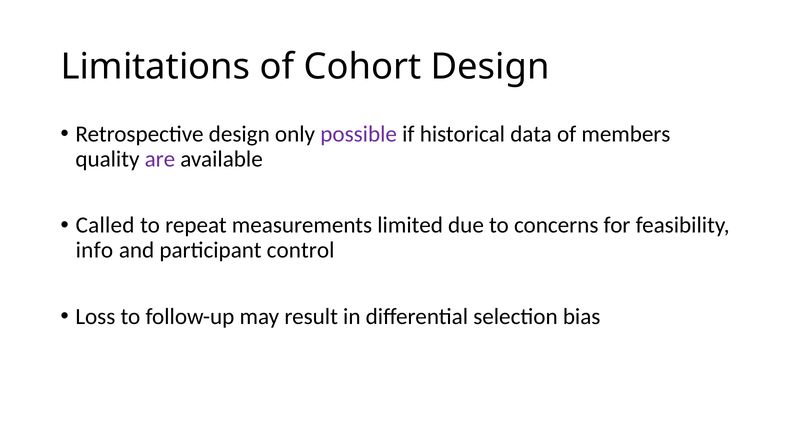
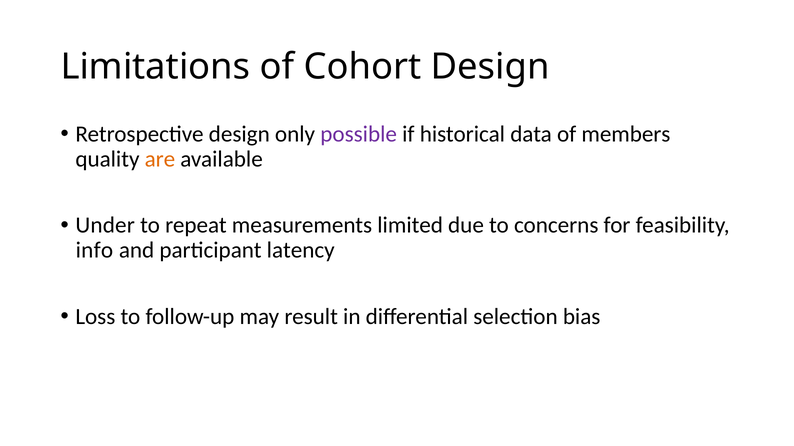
are colour: purple -> orange (160, 159)
Called: Called -> Under (105, 226)
control: control -> latency (301, 251)
